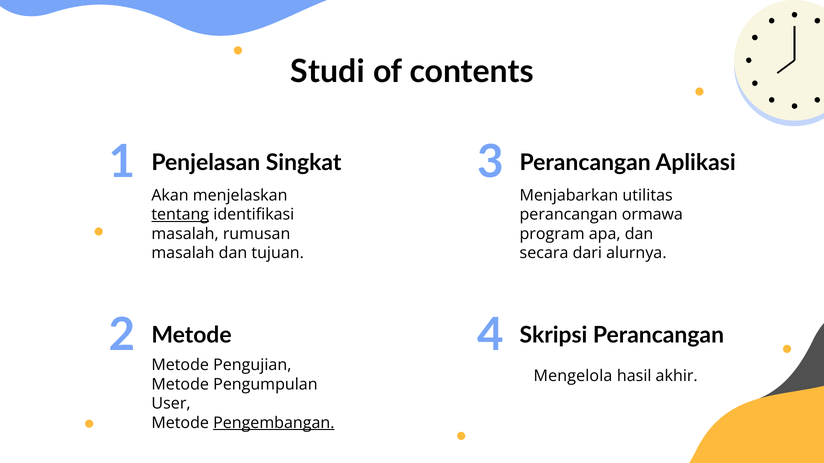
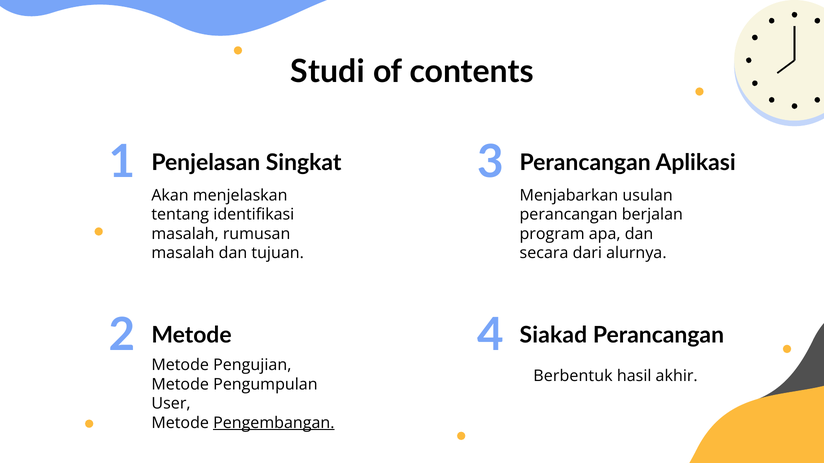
utilitas: utilitas -> usulan (648, 196)
tentang underline: present -> none (180, 215)
ormawa: ormawa -> berjalan (652, 215)
Skripsi: Skripsi -> Siakad (553, 335)
Mengelola: Mengelola -> Berbentuk (573, 376)
